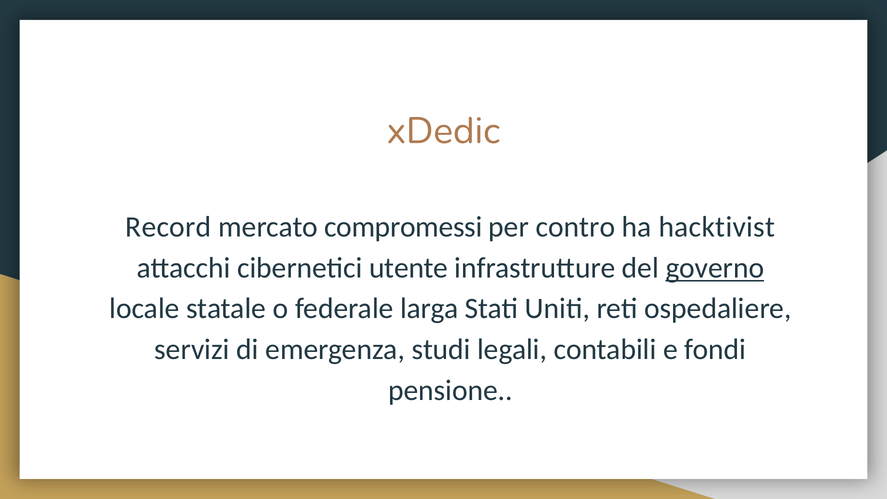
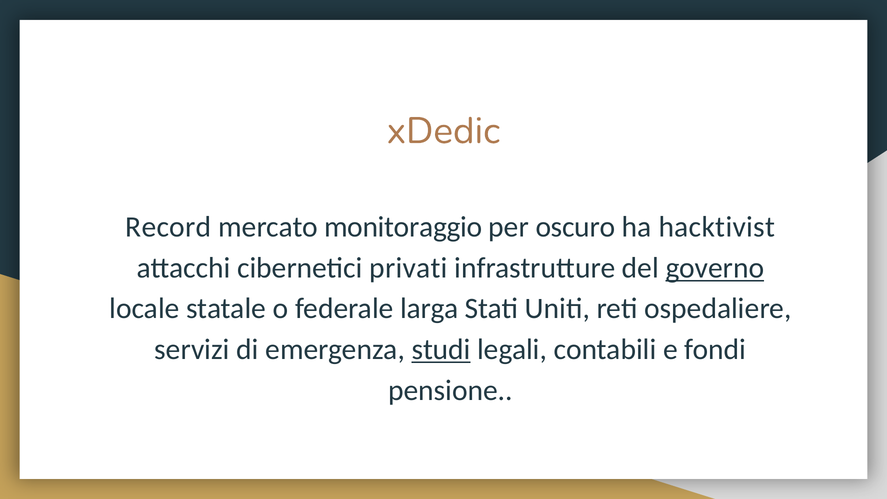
compromessi: compromessi -> monitoraggio (403, 227)
contro: contro -> oscuro (575, 227)
utente: utente -> privati (408, 268)
studi underline: none -> present (441, 349)
